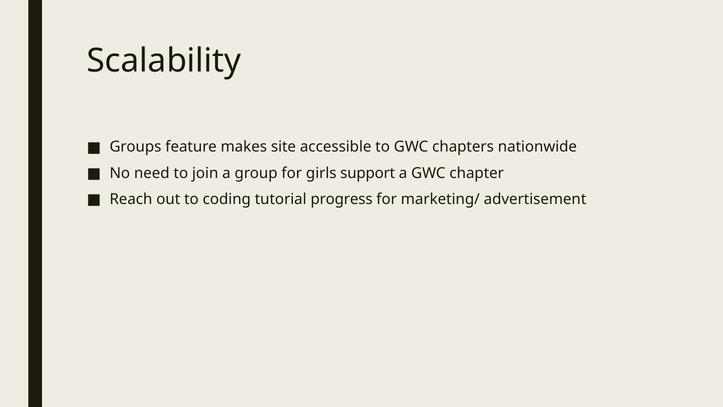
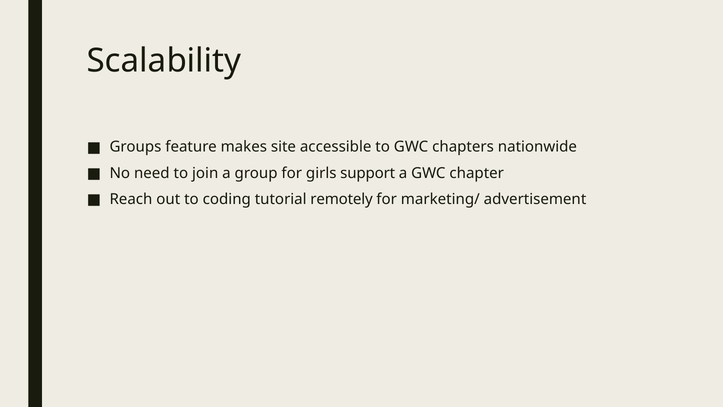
progress: progress -> remotely (342, 199)
